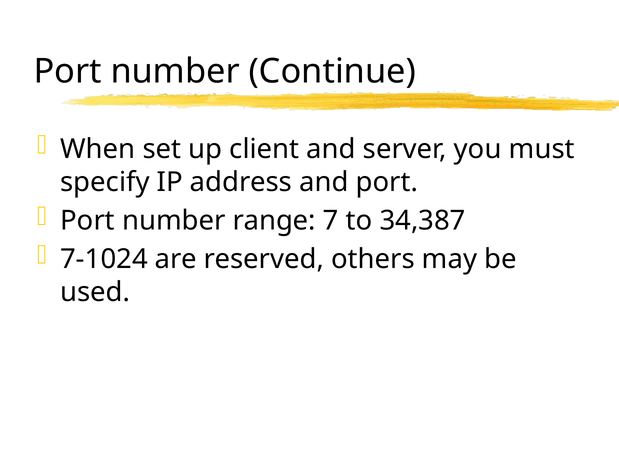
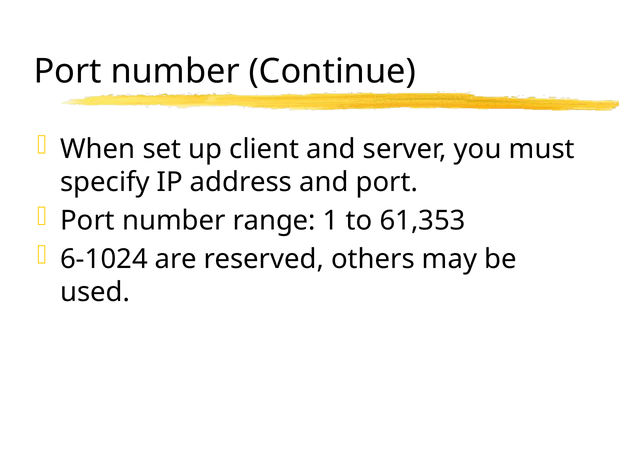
7: 7 -> 1 (331, 221)
34,387: 34,387 -> 61,353 (423, 221)
7-1024: 7-1024 -> 6-1024 (104, 259)
